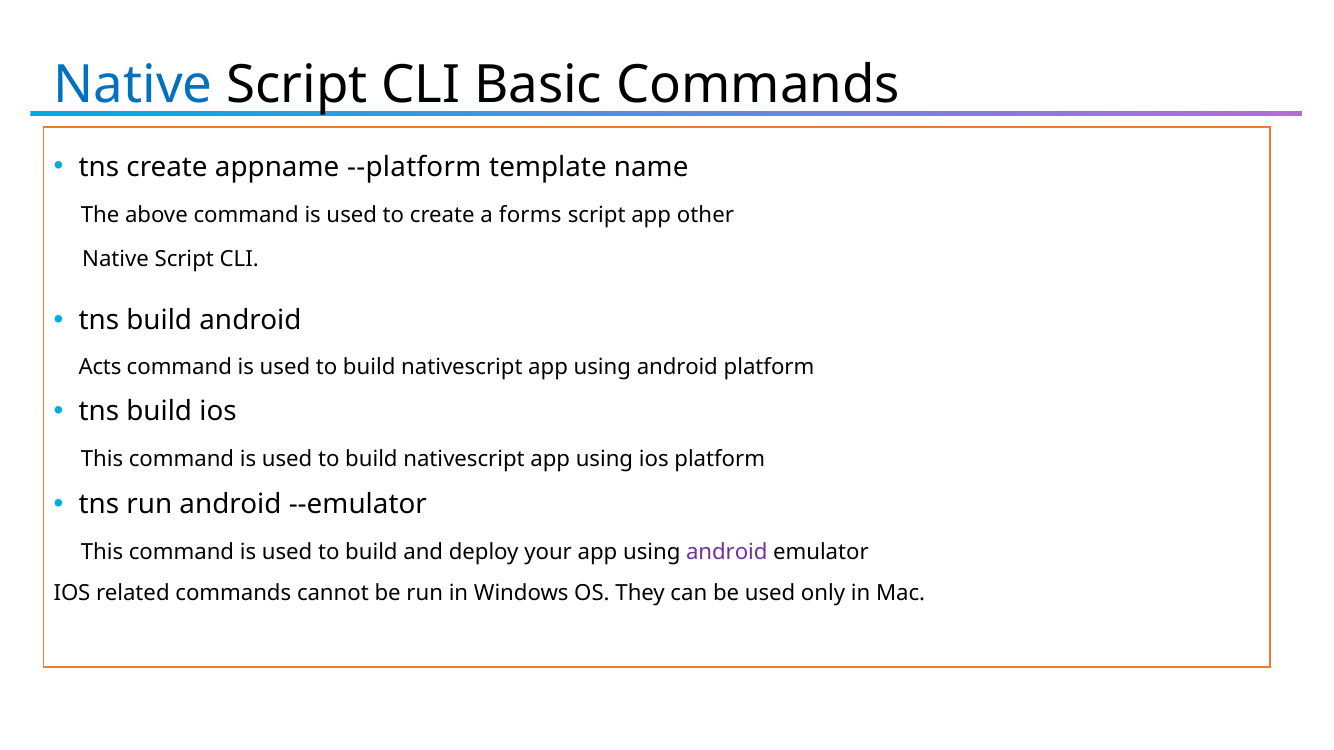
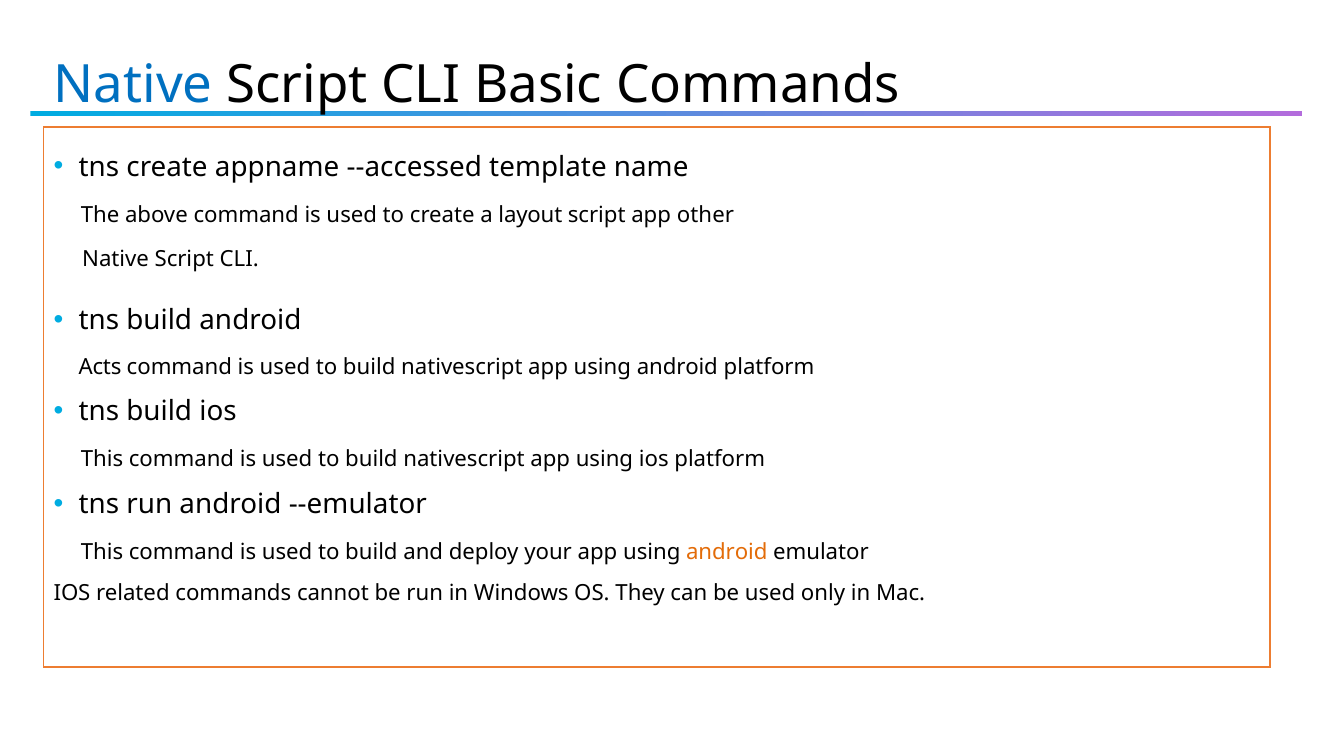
--platform: --platform -> --accessed (414, 167)
forms: forms -> layout (530, 215)
android colour: purple -> orange (727, 552)
